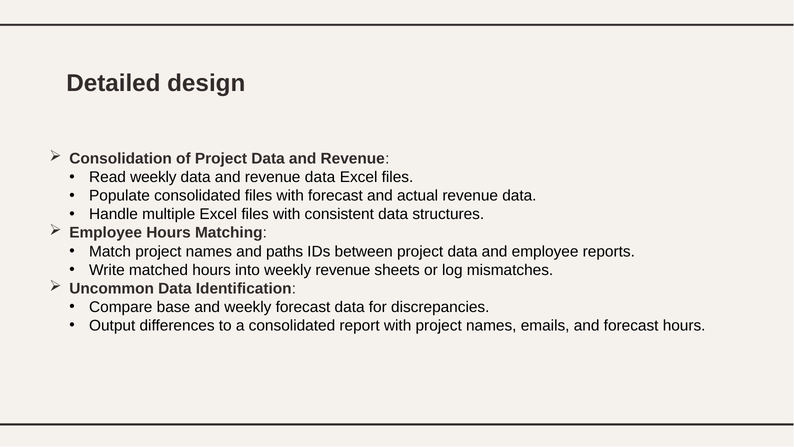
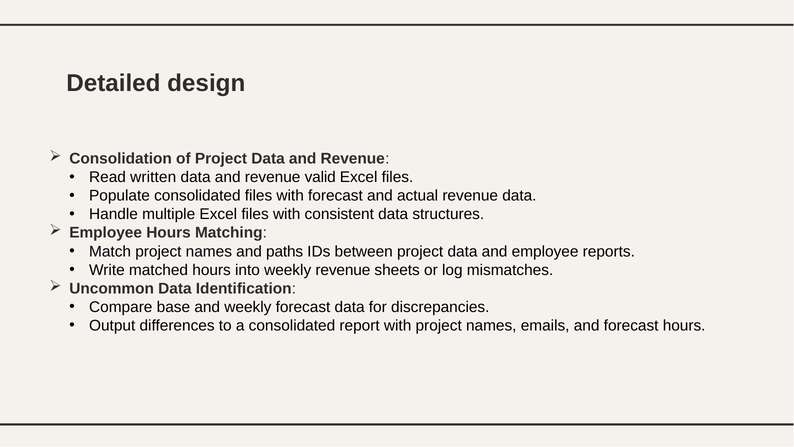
Read weekly: weekly -> written (153, 177)
and revenue data: data -> valid (320, 177)
